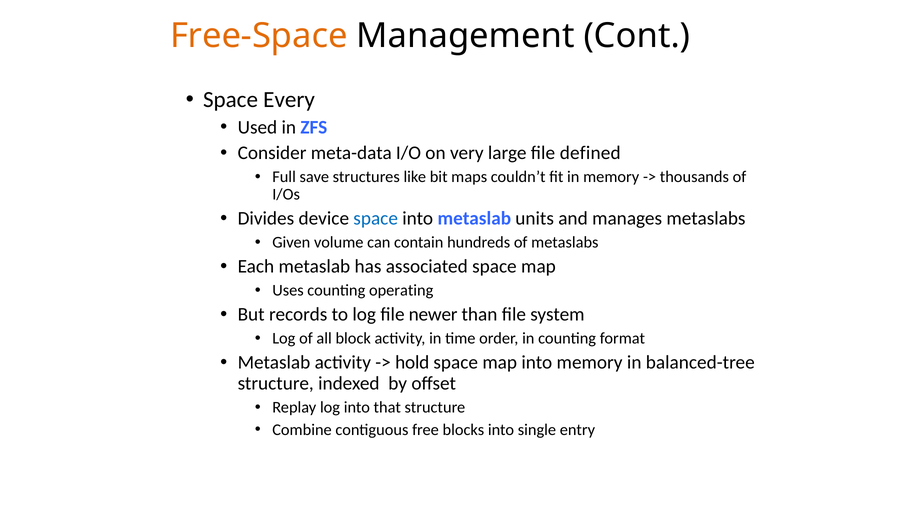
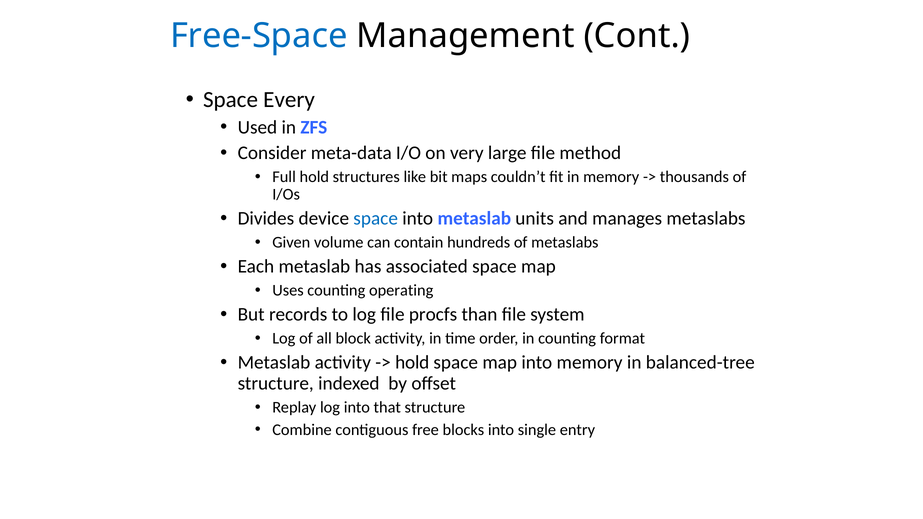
Free-Space colour: orange -> blue (259, 36)
defined: defined -> method (590, 153)
Full save: save -> hold (314, 177)
newer: newer -> procfs (433, 315)
